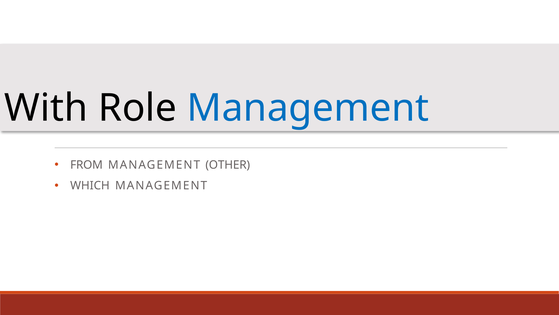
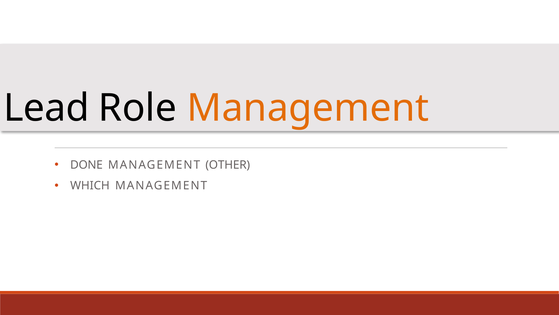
With: With -> Lead (46, 108)
Management colour: blue -> orange (308, 108)
FROM: FROM -> DONE (86, 165)
